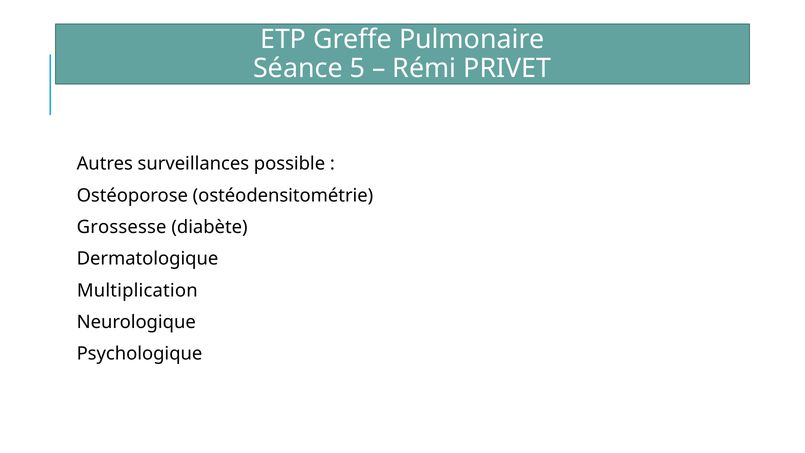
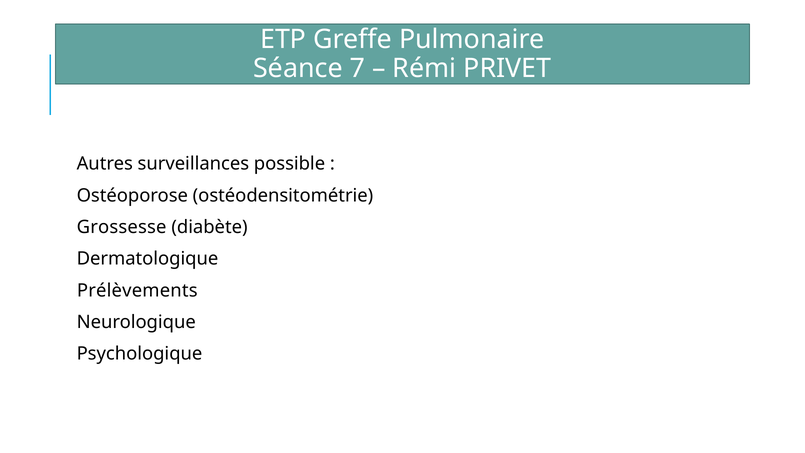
5: 5 -> 7 (357, 68)
Multiplication: Multiplication -> Prélèvements (137, 290)
